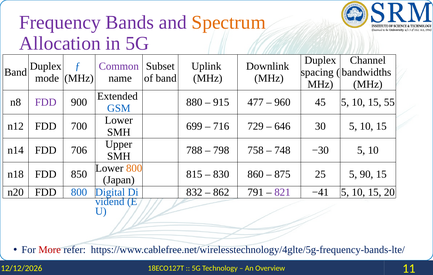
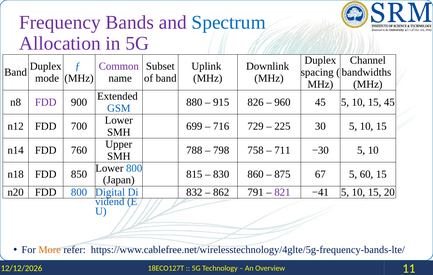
Spectrum colour: orange -> blue (229, 22)
477: 477 -> 826 (256, 102)
15 55: 55 -> 45 (389, 102)
646: 646 -> 225 (282, 126)
706: 706 -> 760 (79, 150)
748: 748 -> 711 (282, 150)
800 colour: orange -> blue (134, 168)
25: 25 -> 67 (320, 174)
90: 90 -> 60 (367, 174)
More colour: red -> orange (50, 249)
